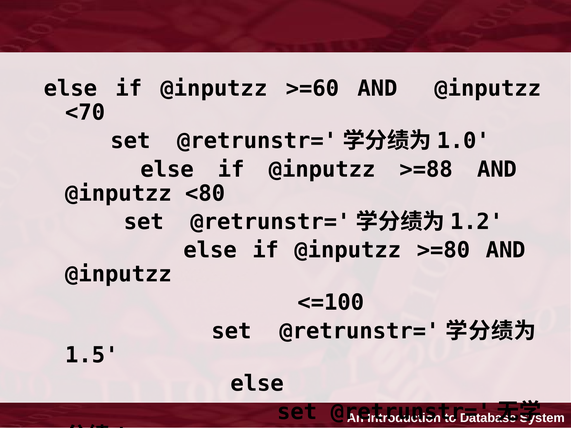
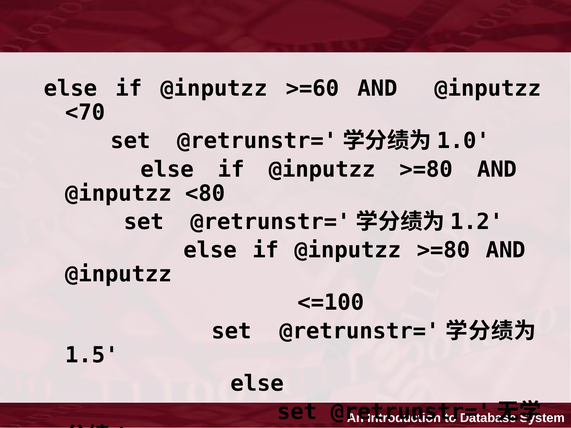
>=88: >=88 -> >=80 (426, 170)
